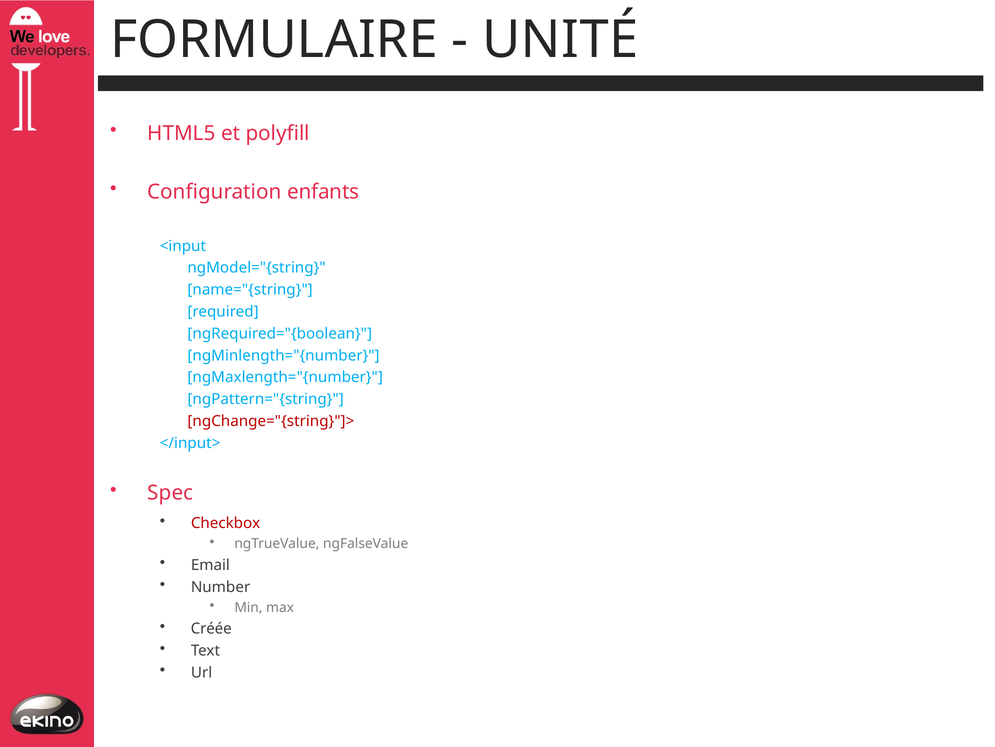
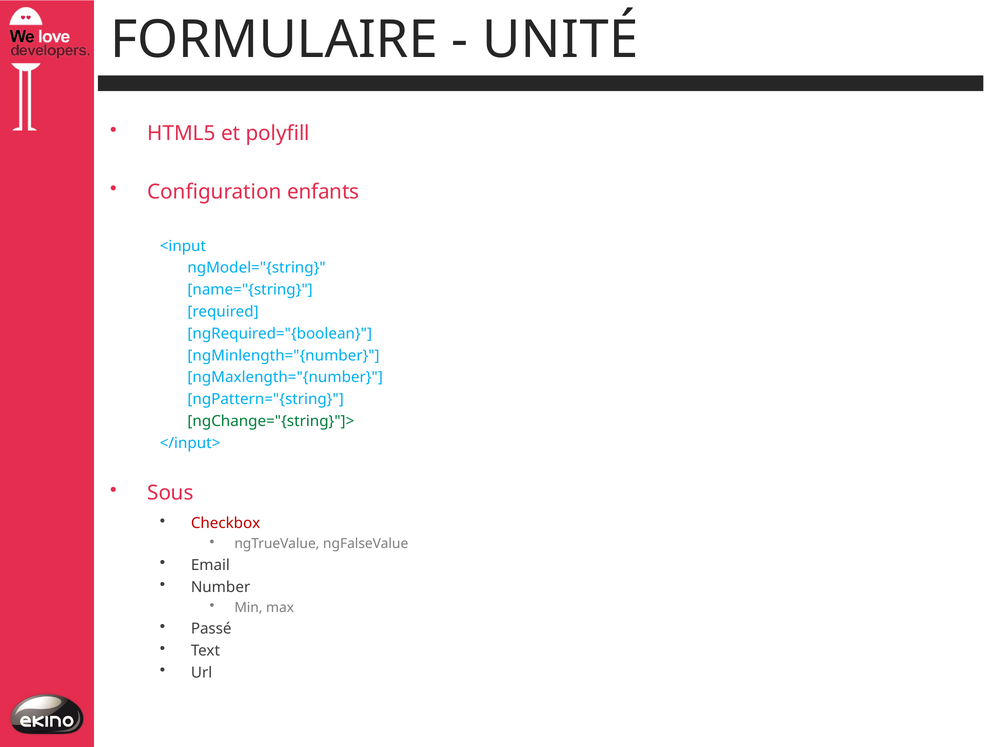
ngChange="{string}"]> colour: red -> green (271, 421)
Spec: Spec -> Sous (170, 493)
Créée: Créée -> Passé (211, 628)
